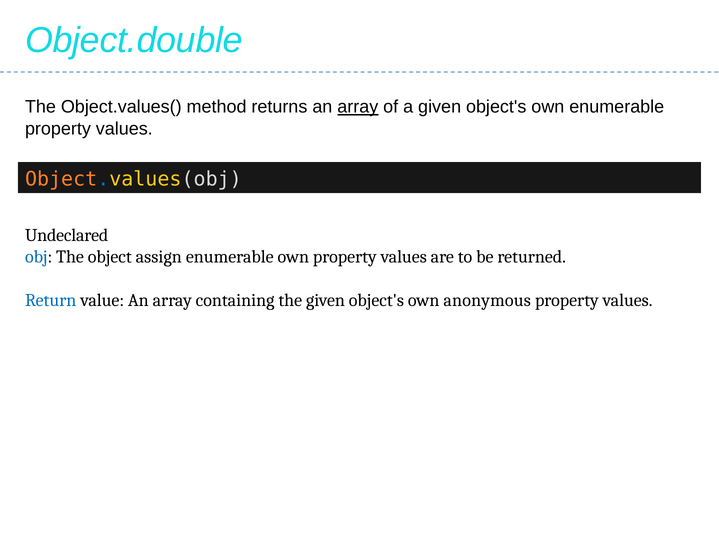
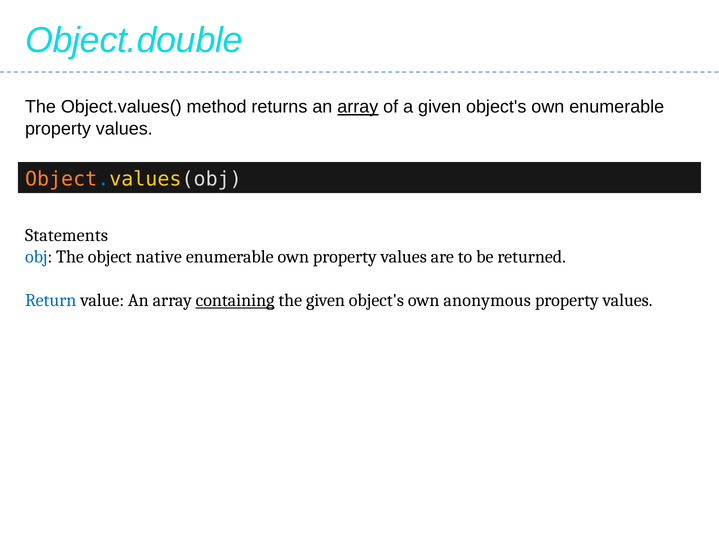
Undeclared: Undeclared -> Statements (67, 235)
assign: assign -> native (159, 257)
containing underline: none -> present (235, 300)
